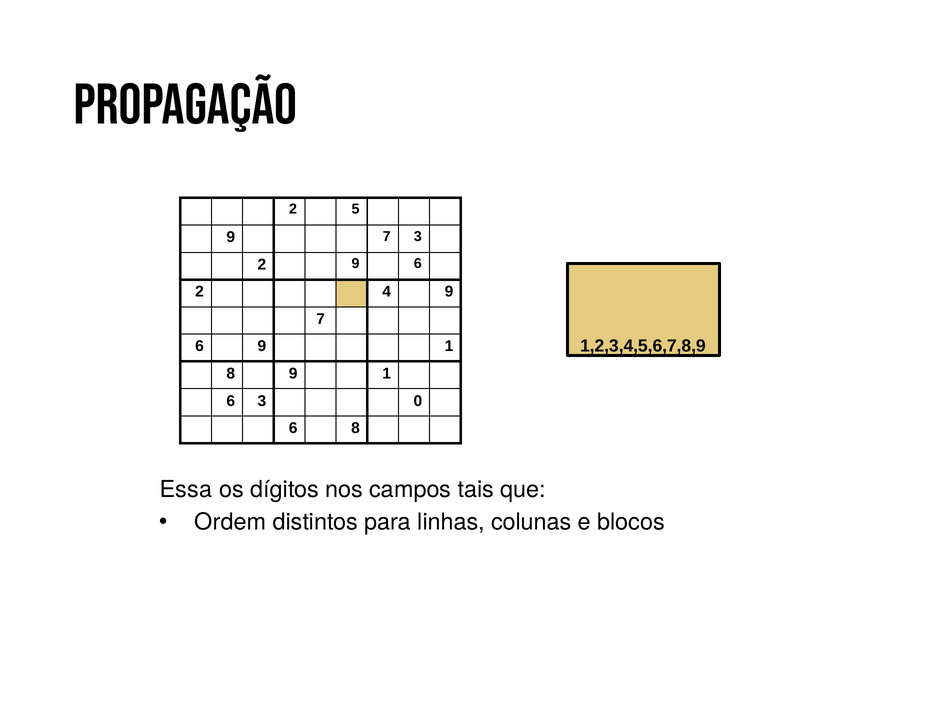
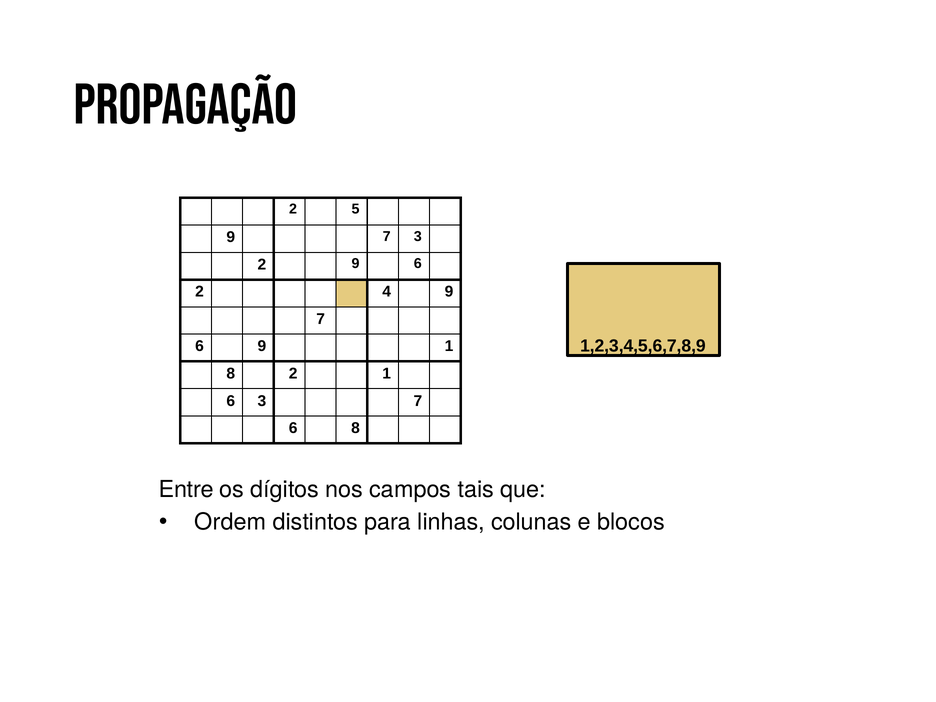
8 9: 9 -> 2 (293, 374)
3 0: 0 -> 7 (418, 401)
Essa: Essa -> Entre (186, 490)
